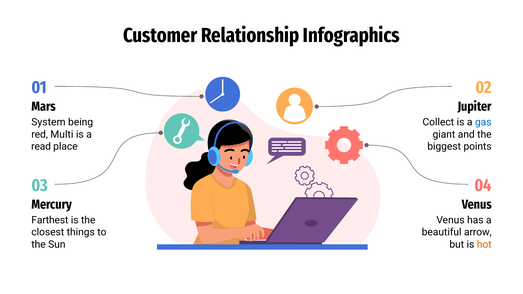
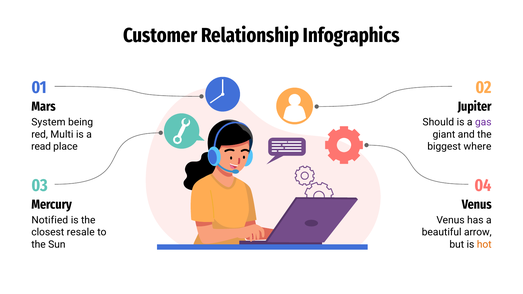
Collect: Collect -> Should (438, 122)
gas colour: blue -> purple (483, 122)
points: points -> where (477, 147)
Farthest: Farthest -> Notified (50, 220)
things: things -> resale (81, 232)
